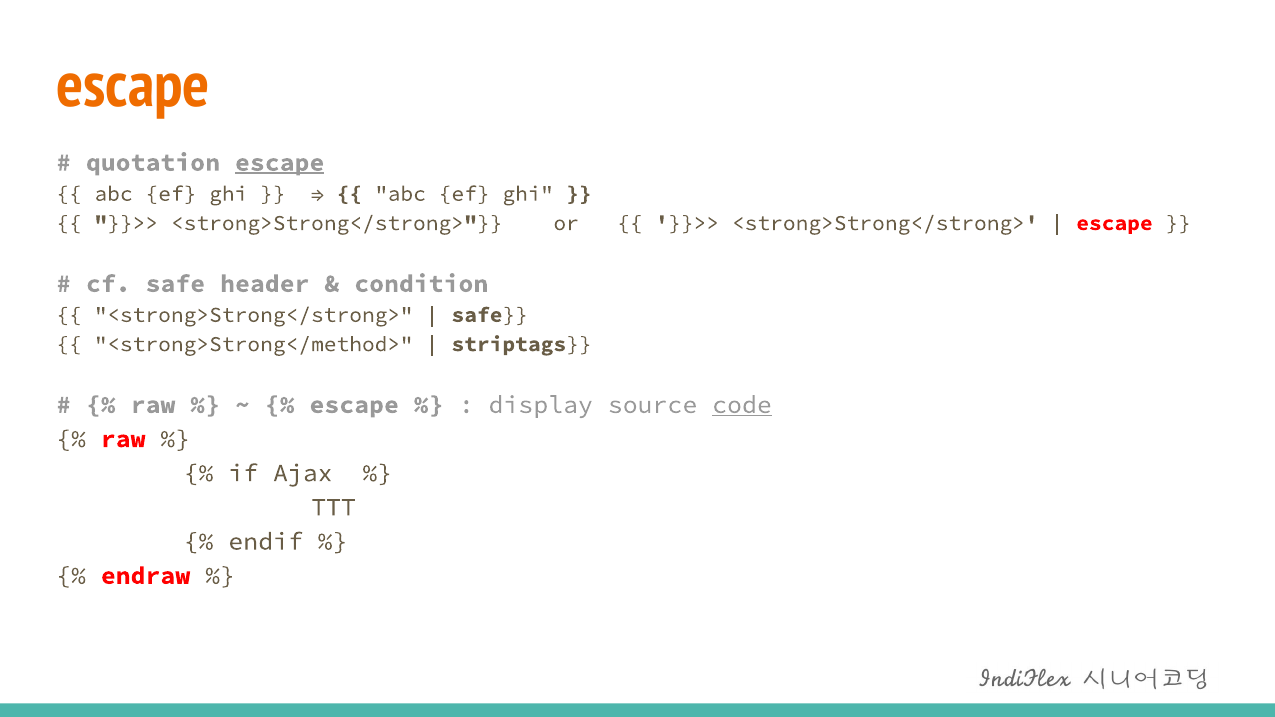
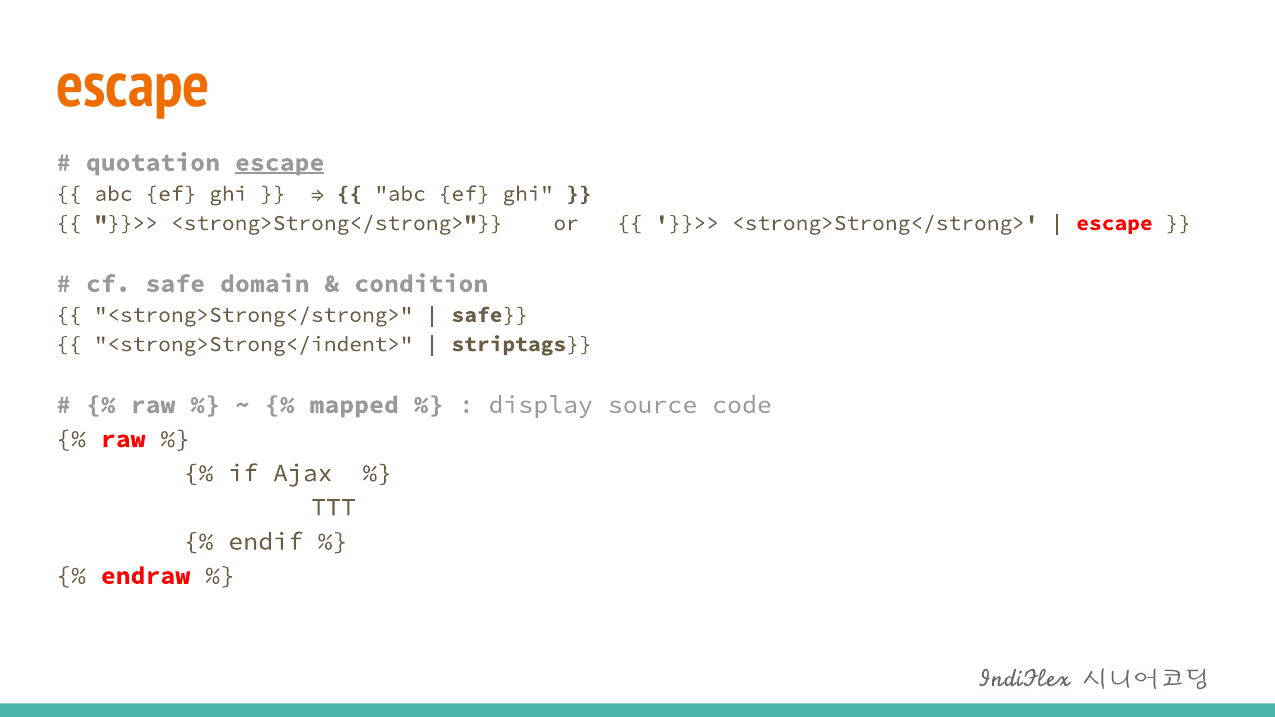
header: header -> domain (265, 284)
<strong>Strong</method>: <strong>Strong</method> -> <strong>Strong</indent> (254, 344)
escape: escape -> mapped (354, 405)
code underline: present -> none (742, 405)
